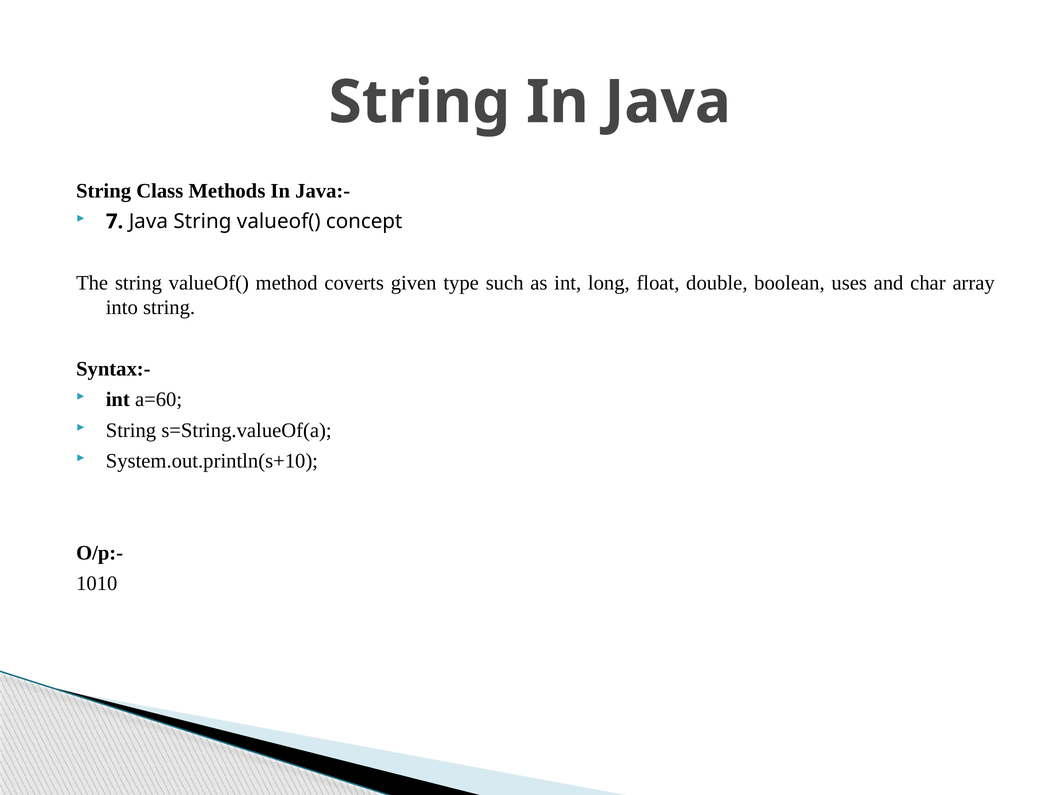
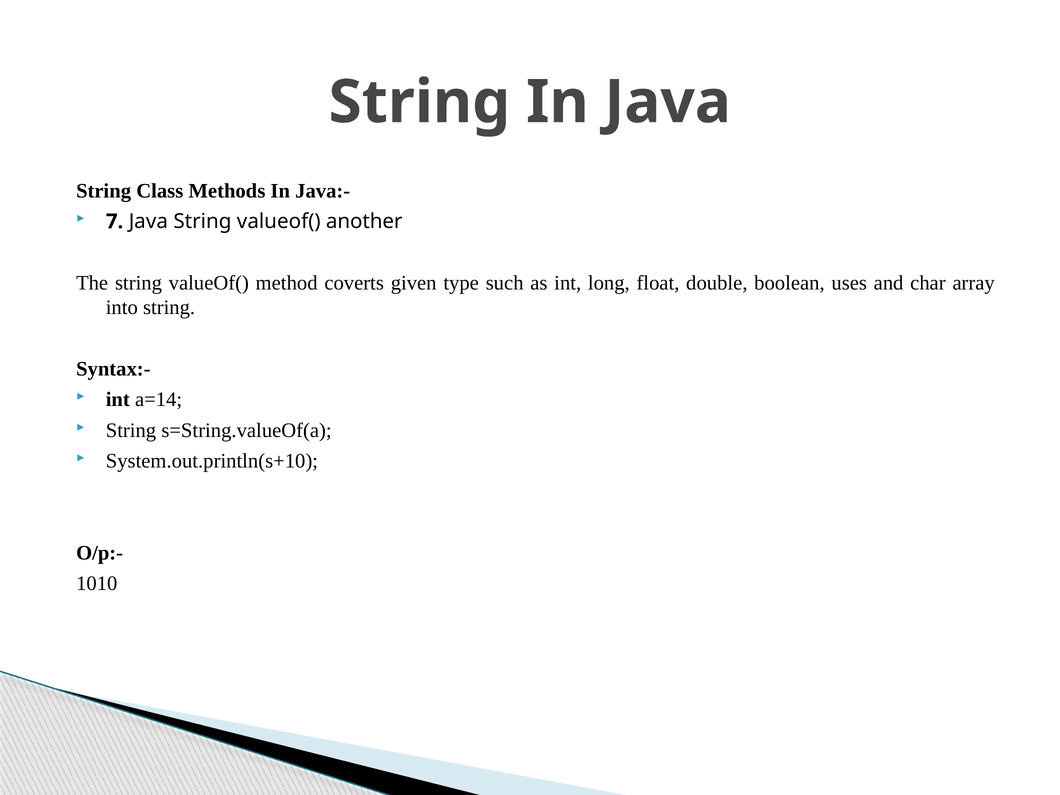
concept: concept -> another (364, 221)
a=60: a=60 -> a=14 (159, 400)
